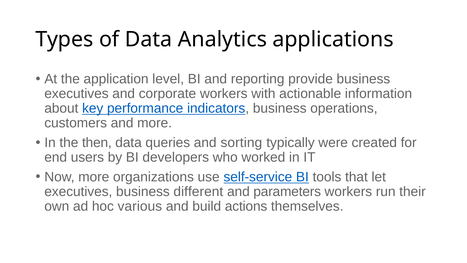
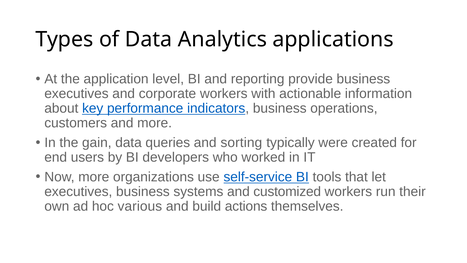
then: then -> gain (97, 143)
different: different -> systems (198, 191)
parameters: parameters -> customized (287, 191)
